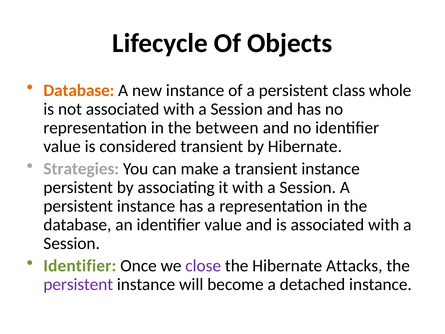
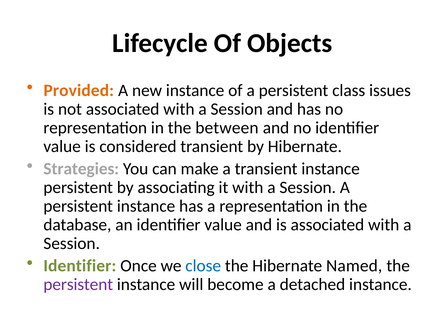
Database: Database -> Provided (79, 90)
whole: whole -> issues (390, 90)
close colour: purple -> blue (203, 266)
Attacks: Attacks -> Named (354, 266)
